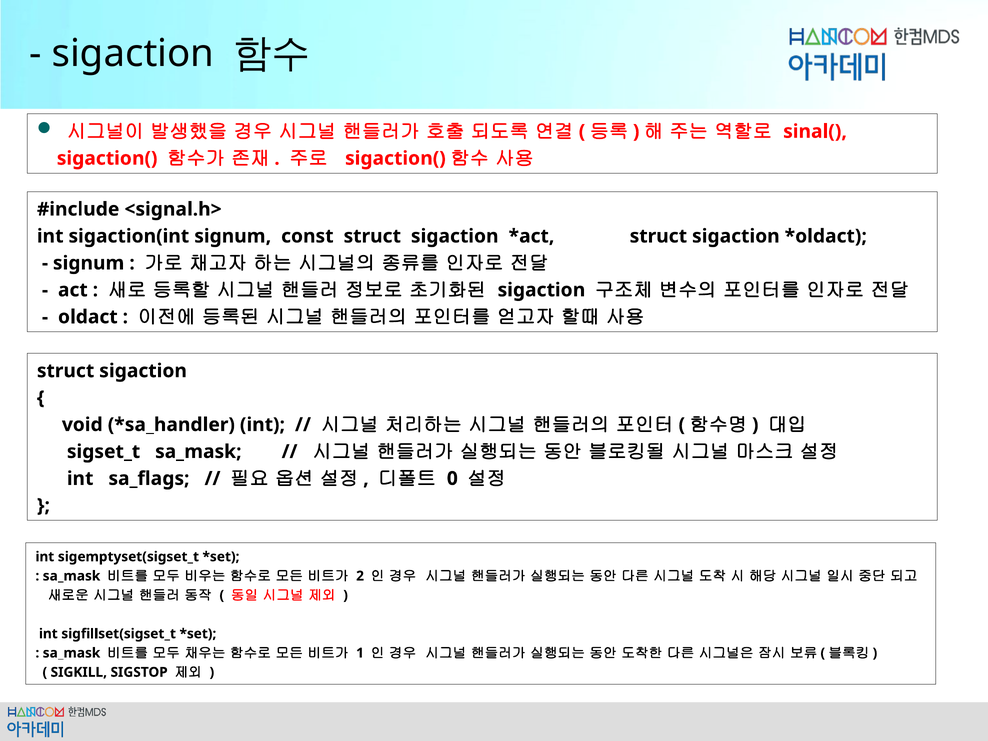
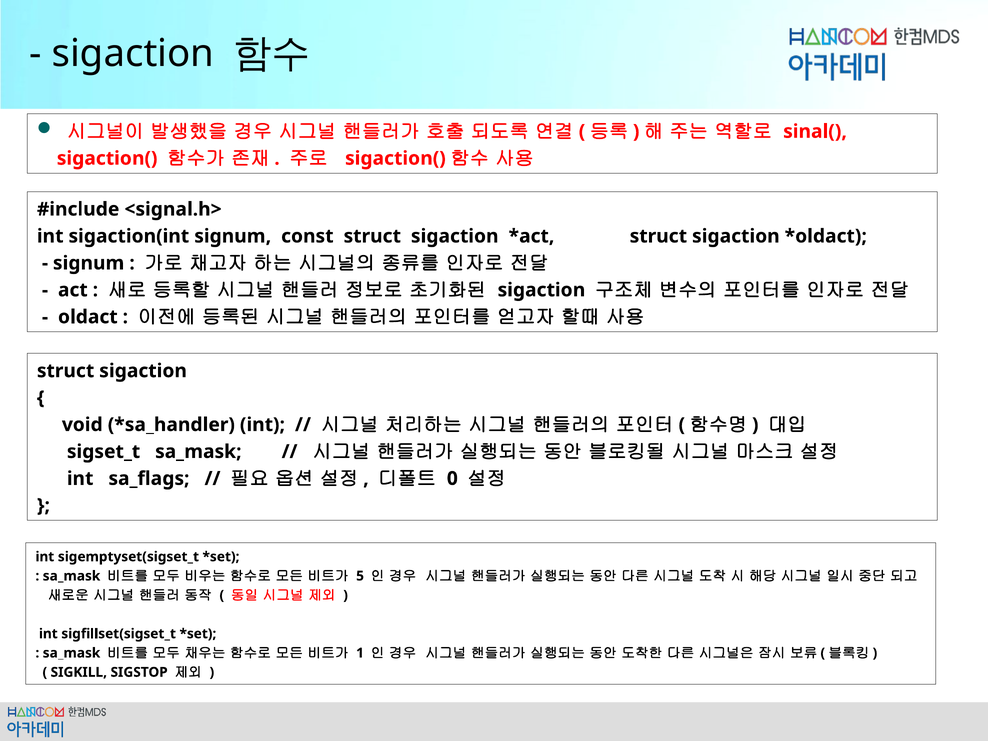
2: 2 -> 5 (360, 576)
